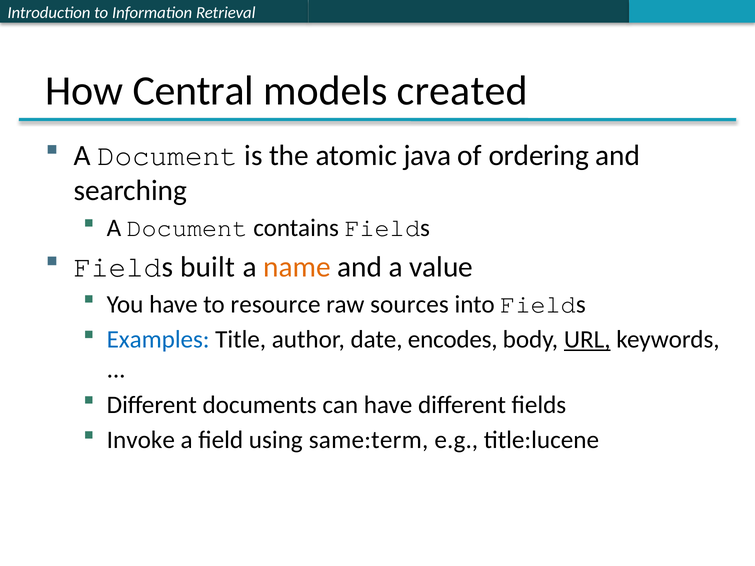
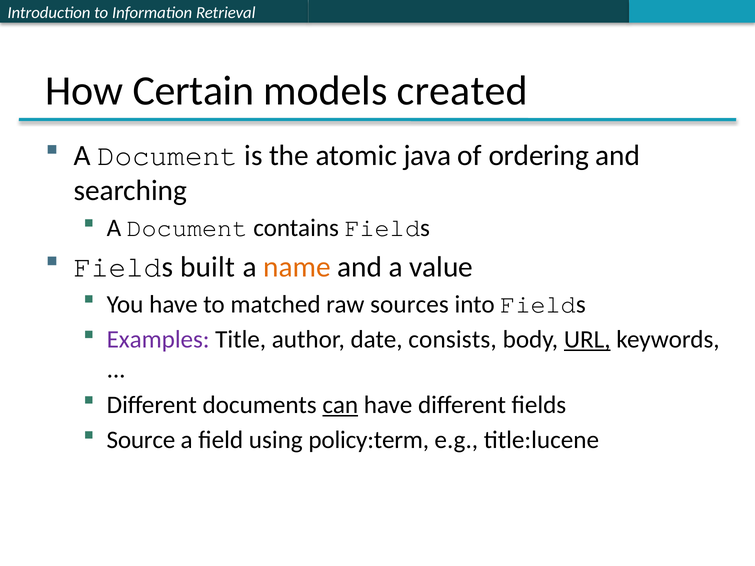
Central: Central -> Certain (193, 91)
resource: resource -> matched (276, 304)
Examples colour: blue -> purple (158, 340)
encodes: encodes -> consists (453, 340)
can underline: none -> present (340, 405)
Invoke: Invoke -> Source (141, 440)
same:term: same:term -> policy:term (369, 440)
